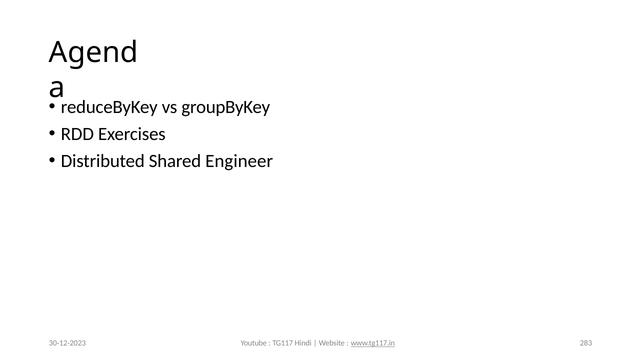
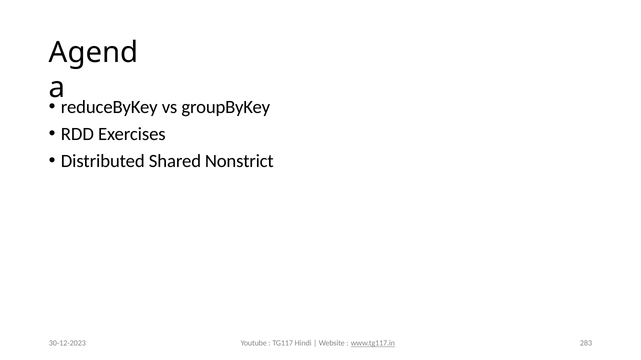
Engineer: Engineer -> Nonstrict (239, 161)
